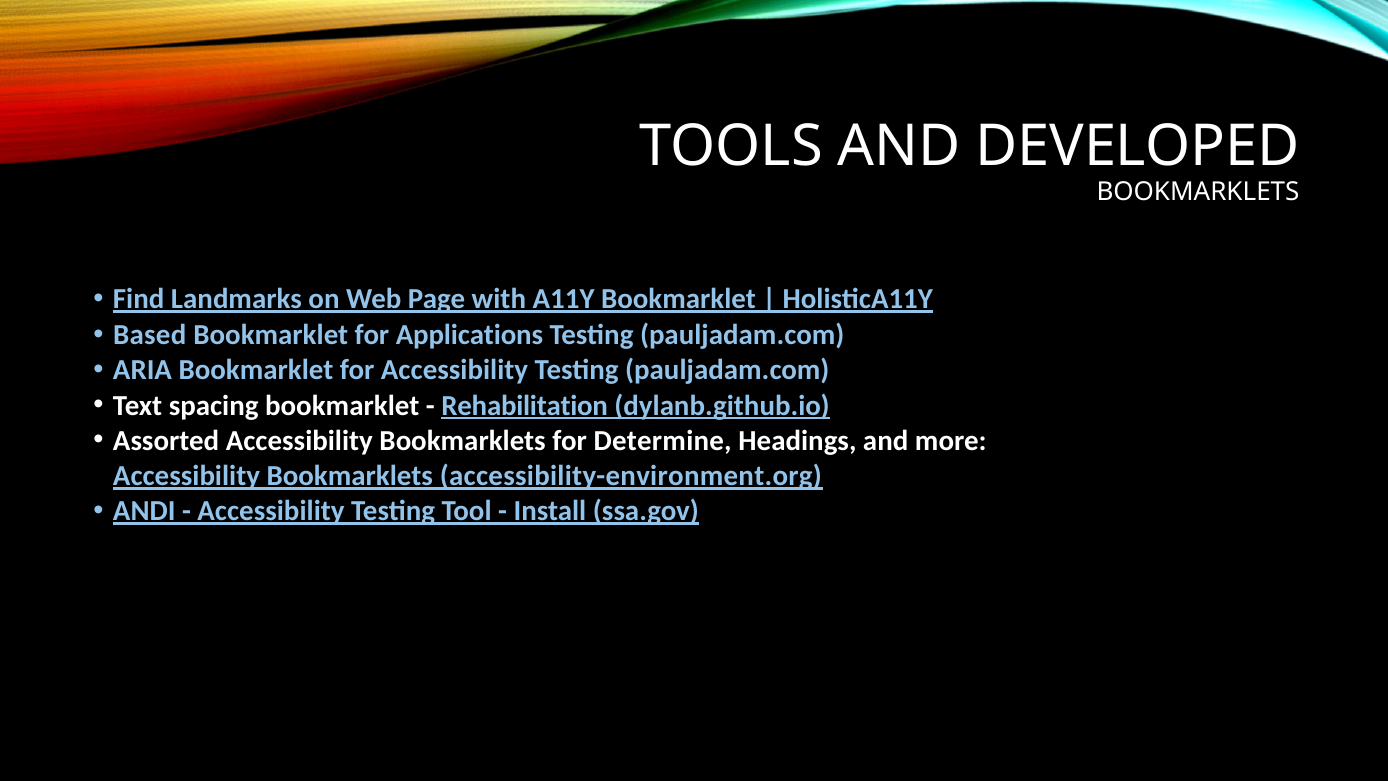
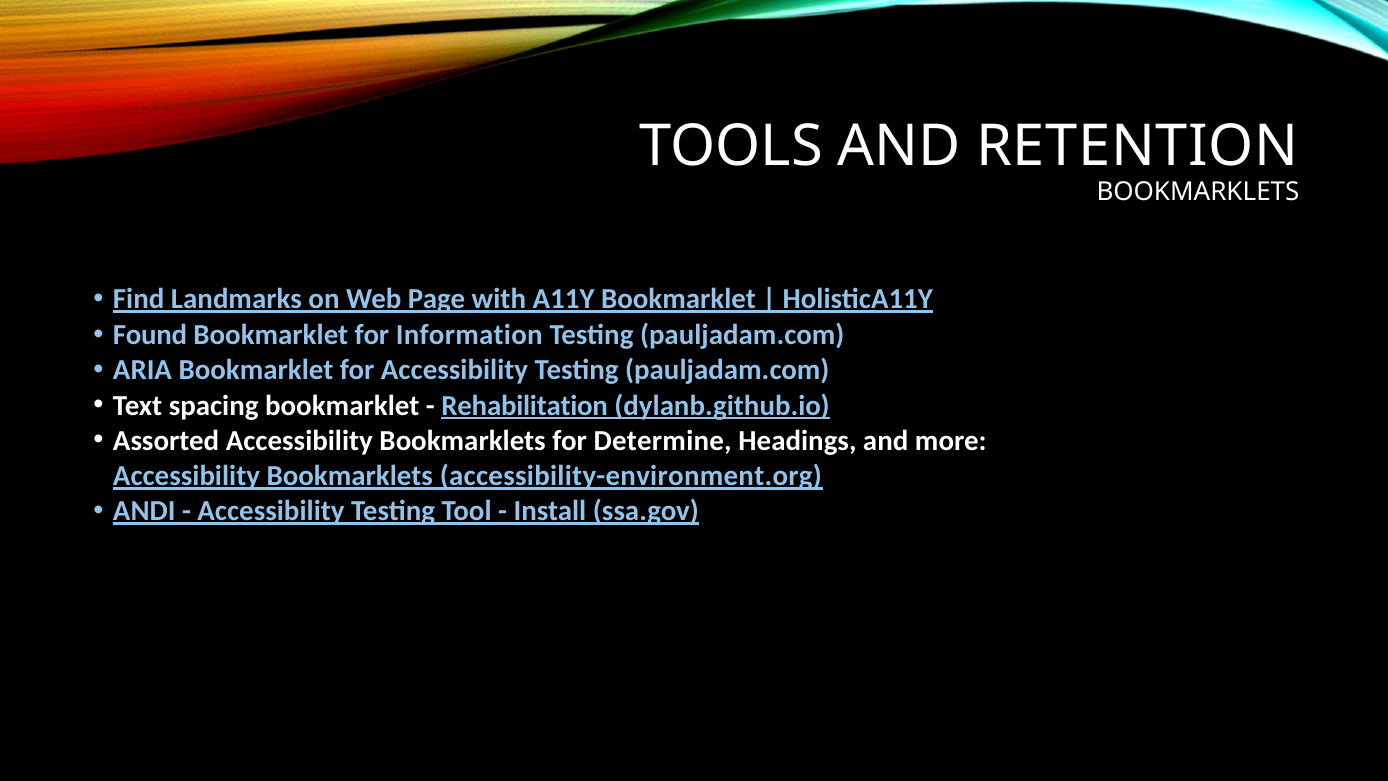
DEVELOPED: DEVELOPED -> RETENTION (1137, 146)
Based: Based -> Found (150, 335)
Applications: Applications -> Information (469, 335)
